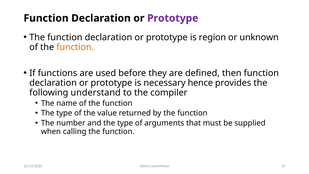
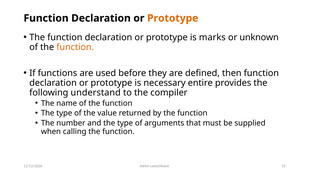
Prototype colour: purple -> orange (173, 18)
region: region -> marks (212, 37)
hence: hence -> entire (200, 83)
